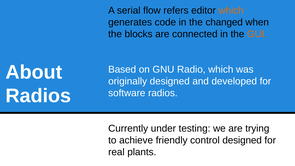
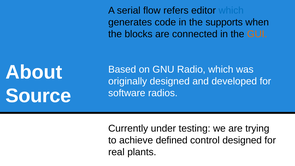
which colour: orange -> blue (231, 10)
changed: changed -> supports (224, 22)
Radios: Radios -> Source (38, 96)
friendly: friendly -> defined (172, 140)
